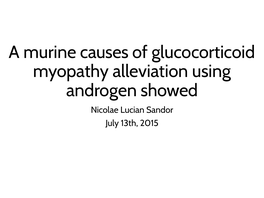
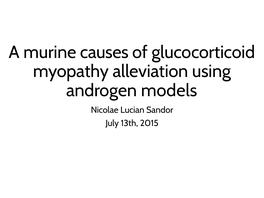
showed: showed -> models (169, 90)
